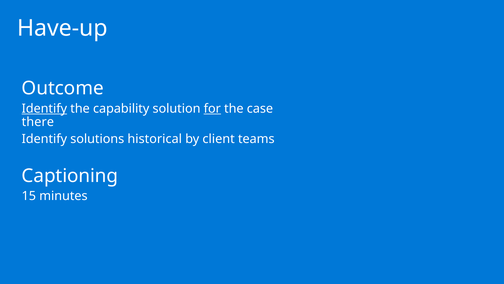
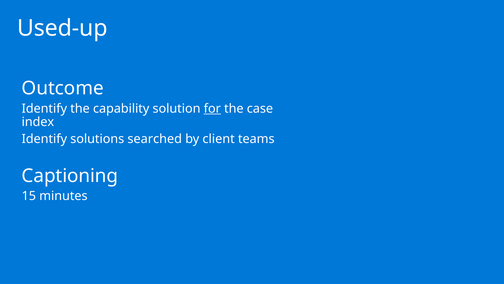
Have-up: Have-up -> Used-up (62, 28)
Identify underline: present -> none (44, 108)
there: there -> index (38, 122)
historical: historical -> searched (155, 139)
